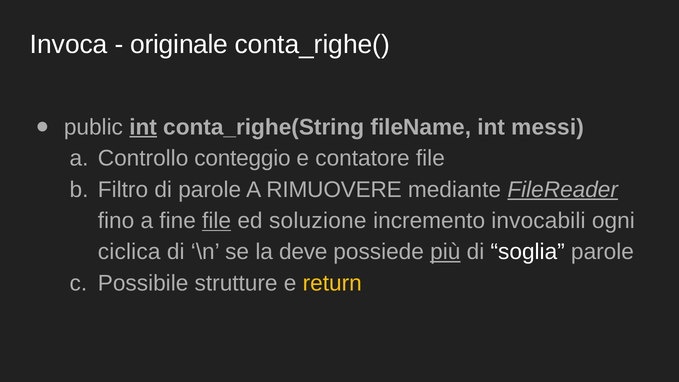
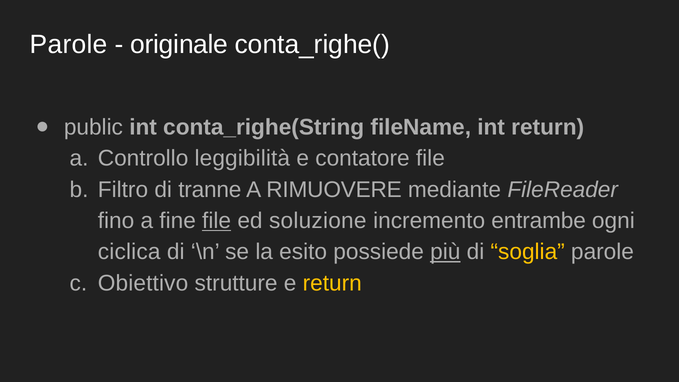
Invoca: Invoca -> Parole (69, 45)
int underline: present -> none (143, 127)
int messi: messi -> return (548, 127)
conteggio: conteggio -> leggibilità (242, 158)
di parole: parole -> tranne (210, 190)
FileReader underline: present -> none (563, 190)
invocabili: invocabili -> entrambe (539, 221)
deve: deve -> esito (303, 252)
soglia colour: white -> yellow (528, 252)
Possibile: Possibile -> Obiettivo (143, 283)
